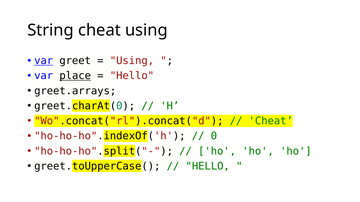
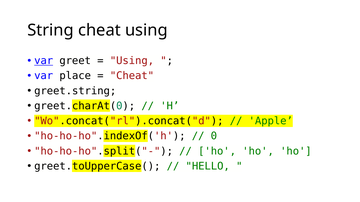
place underline: present -> none (75, 76)
Hello: Hello -> Cheat (132, 76)
greet.arrays: greet.arrays -> greet.string (75, 91)
Cheat: Cheat -> Apple (271, 121)
